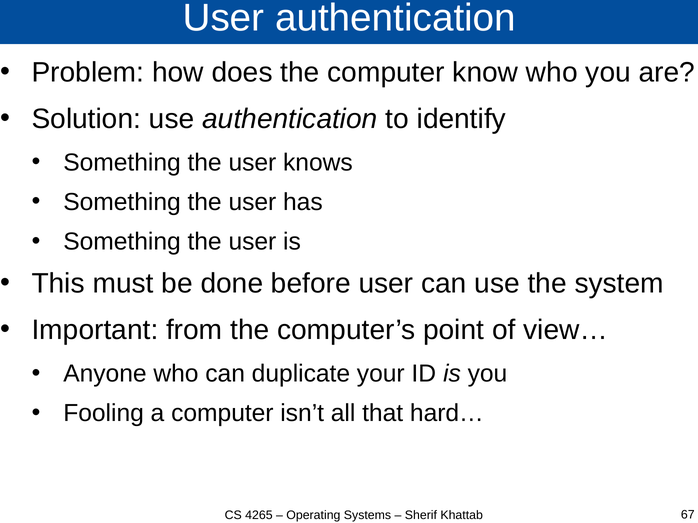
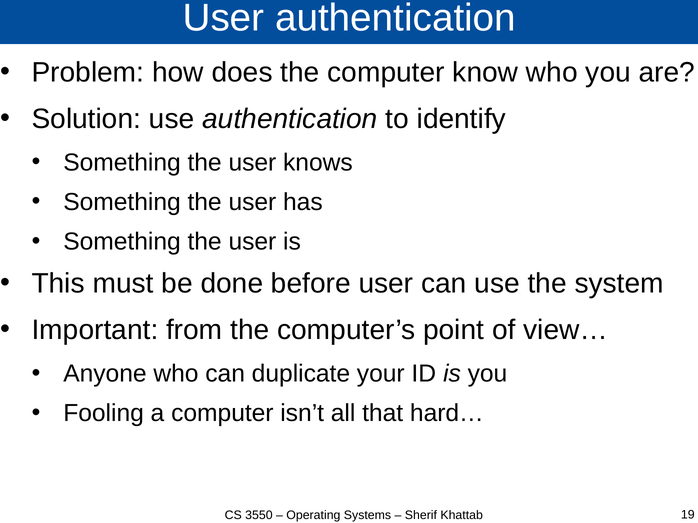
4265: 4265 -> 3550 (259, 516)
67: 67 -> 19 (688, 515)
